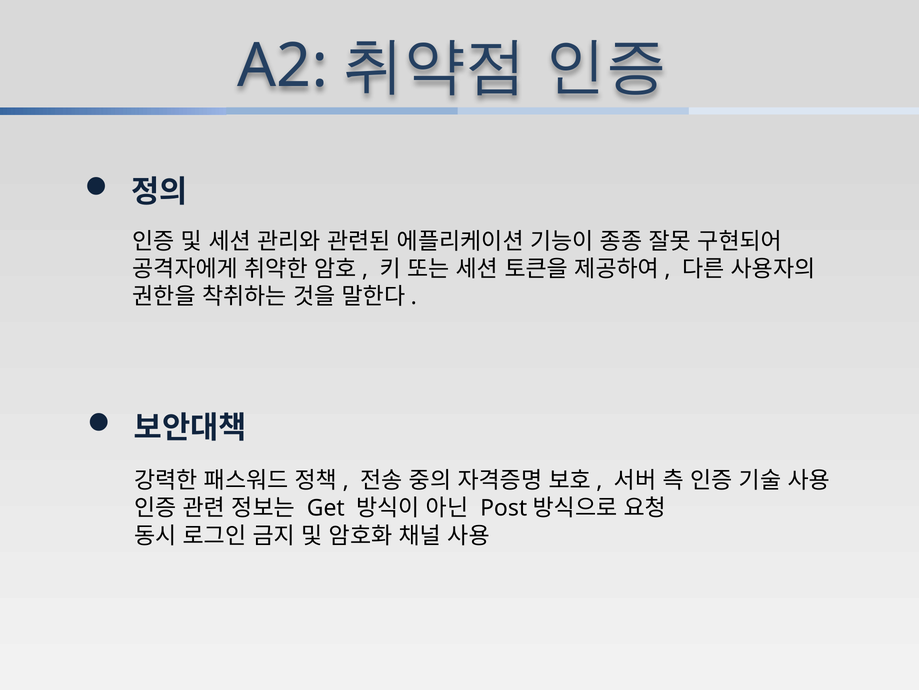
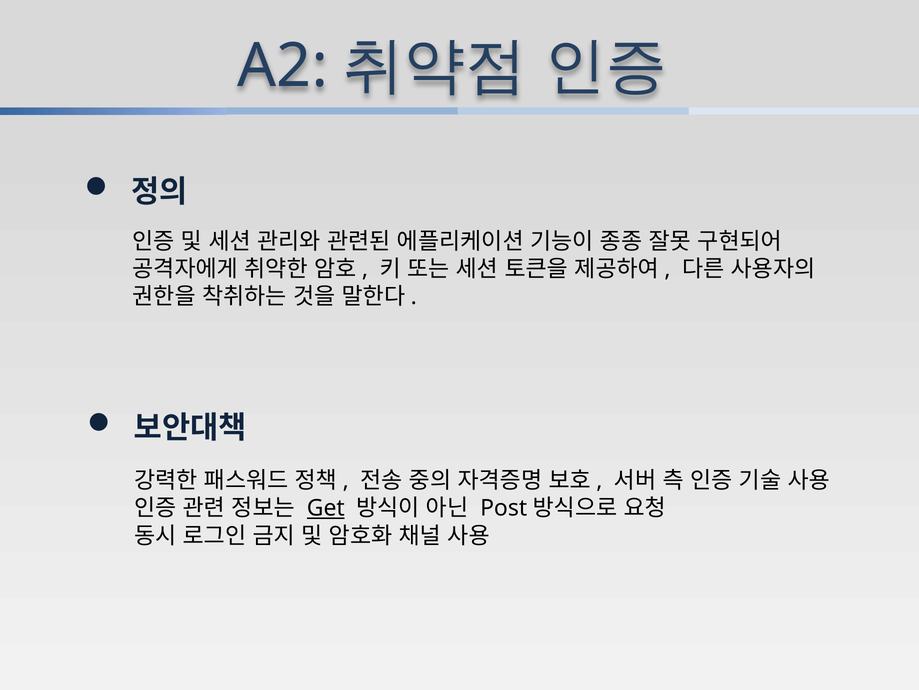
Get underline: none -> present (326, 508)
